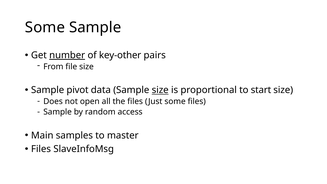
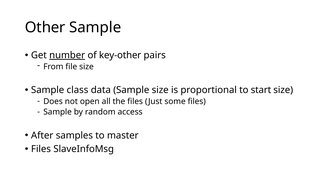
Some: Some -> Other (45, 27)
pivot: pivot -> class (77, 90)
size underline: present -> none (160, 90)
Main: Main -> After (42, 135)
